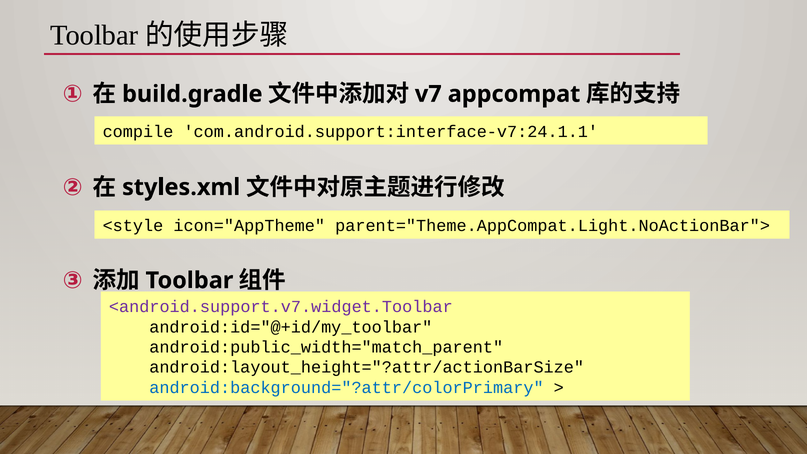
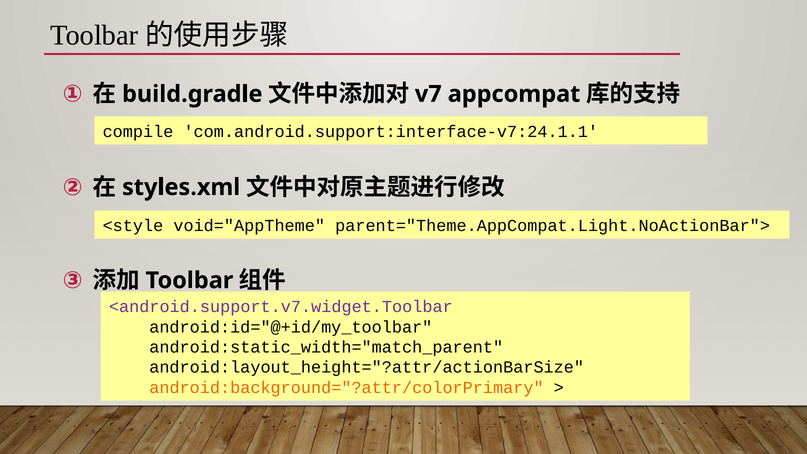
icon="AppTheme: icon="AppTheme -> void="AppTheme (249, 226)
android:public_width="match_parent: android:public_width="match_parent -> android:static_width="match_parent (326, 347)
android:background="?attr/colorPrimary colour: blue -> orange (346, 388)
